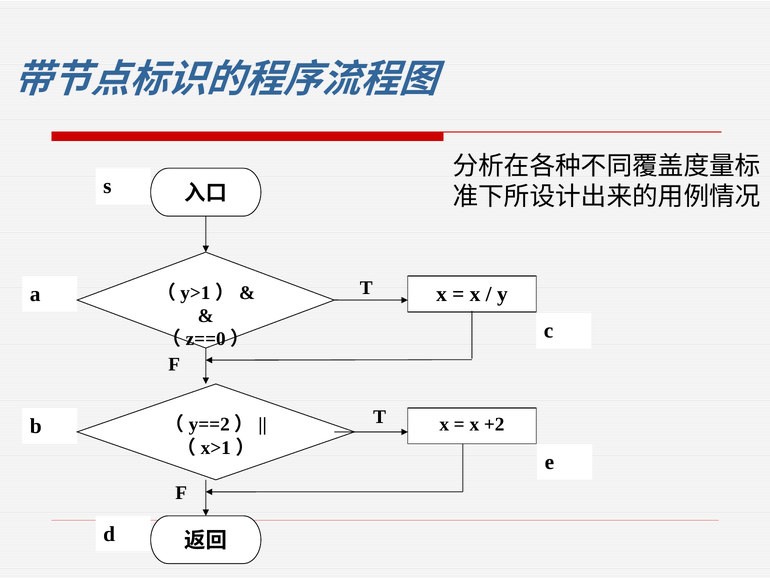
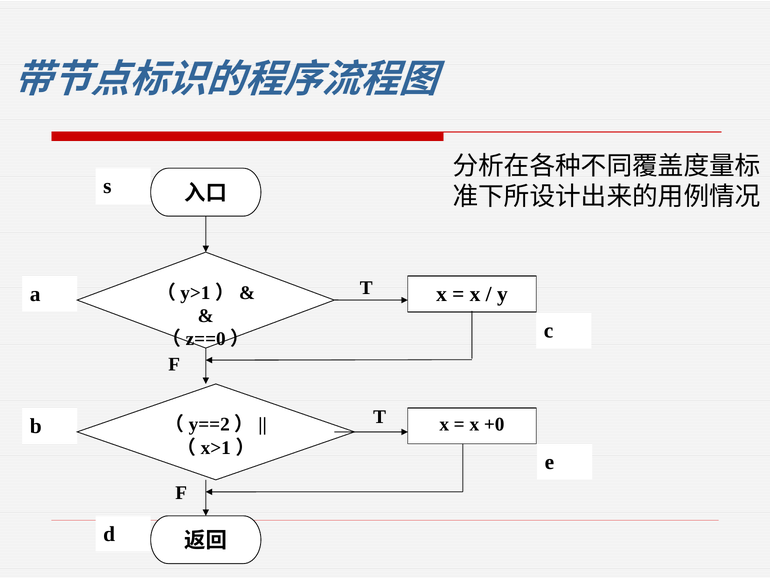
+2: +2 -> +0 (494, 424)
